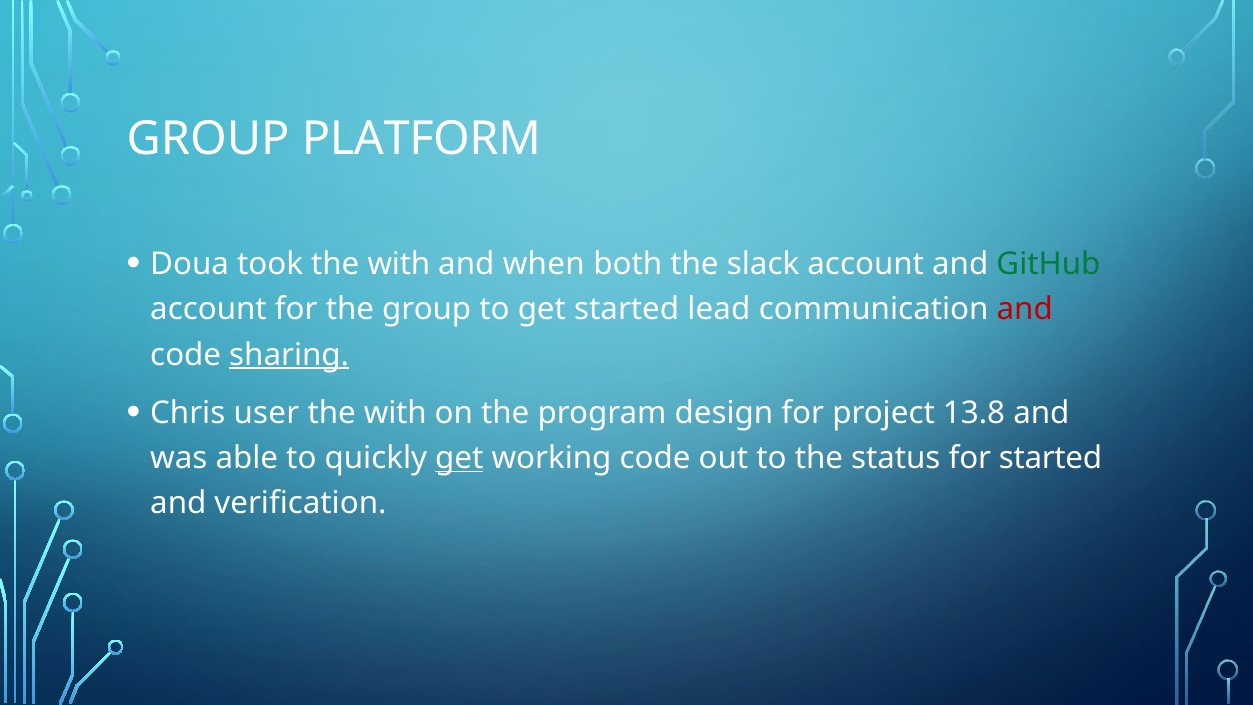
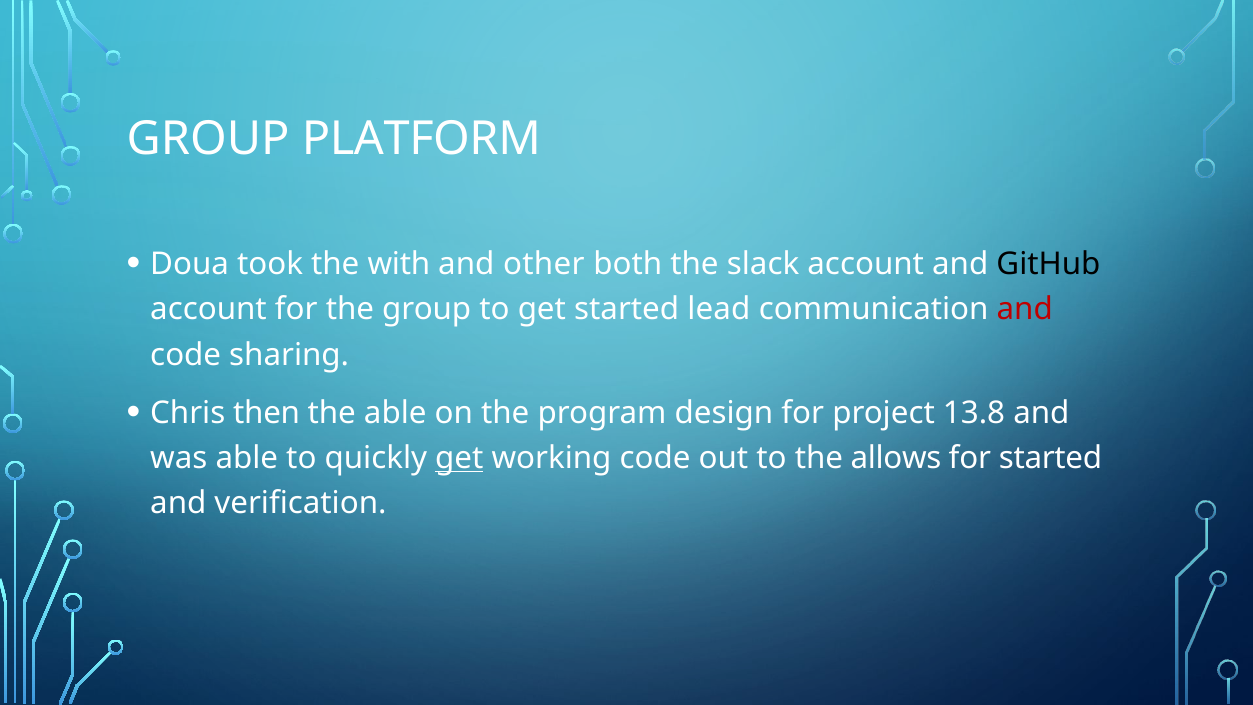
when: when -> other (544, 264)
GitHub colour: green -> black (1048, 264)
sharing underline: present -> none (289, 355)
user: user -> then (267, 413)
with: with -> able (395, 413)
status: status -> allows (896, 458)
